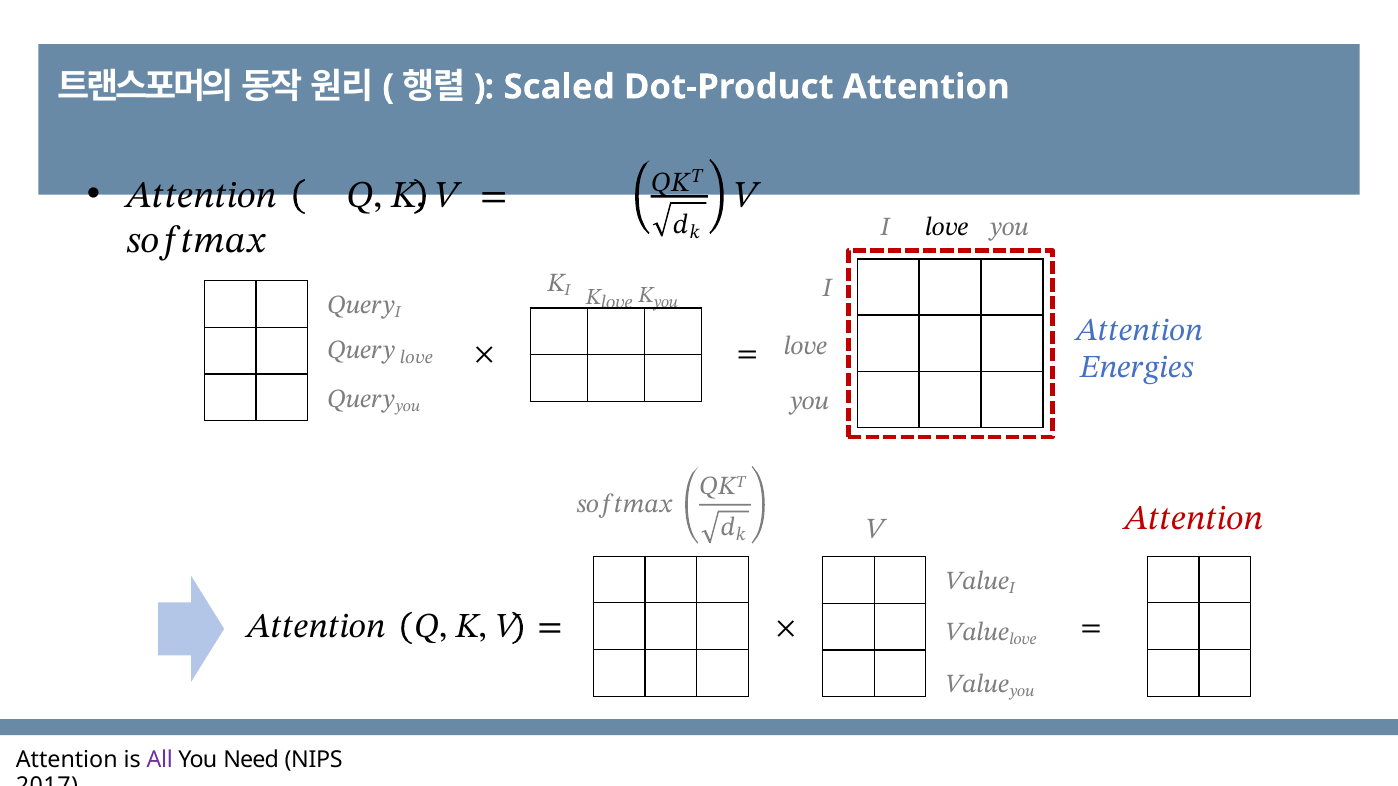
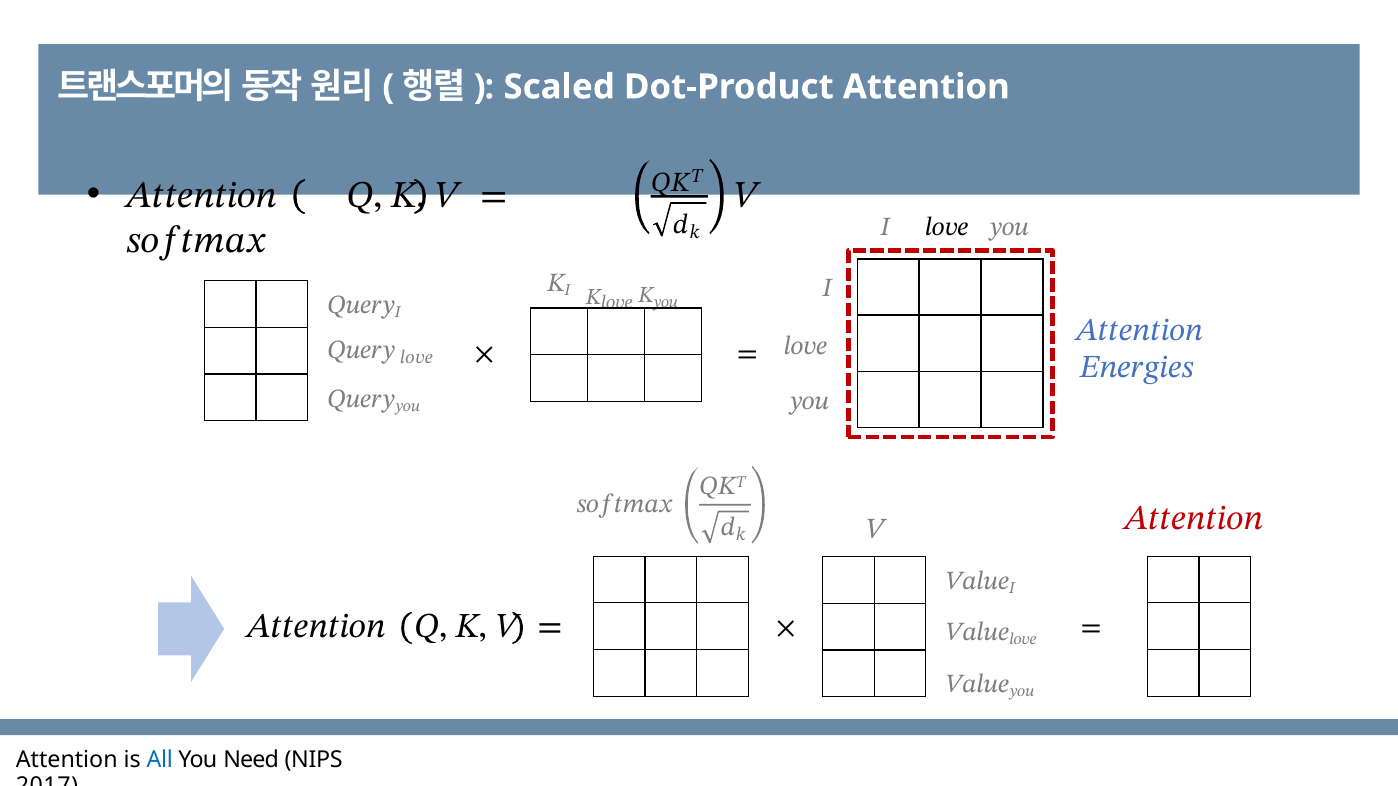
All colour: purple -> blue (160, 761)
